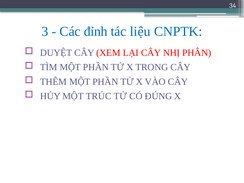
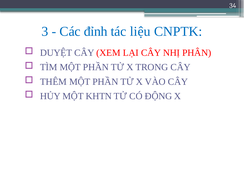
TRÚC: TRÚC -> KHTN (99, 96)
ĐÚNG: ĐÚNG -> ĐỘNG (158, 96)
